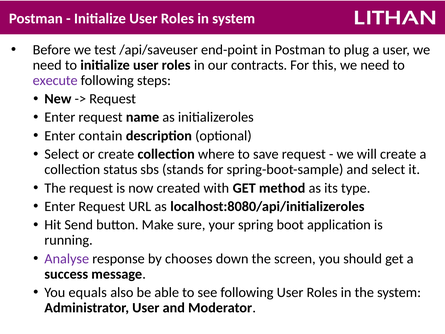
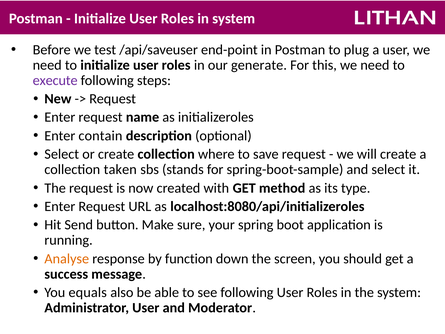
contracts: contracts -> generate (259, 65)
status: status -> taken (120, 169)
Analyse colour: purple -> orange (67, 258)
chooses: chooses -> function (189, 258)
